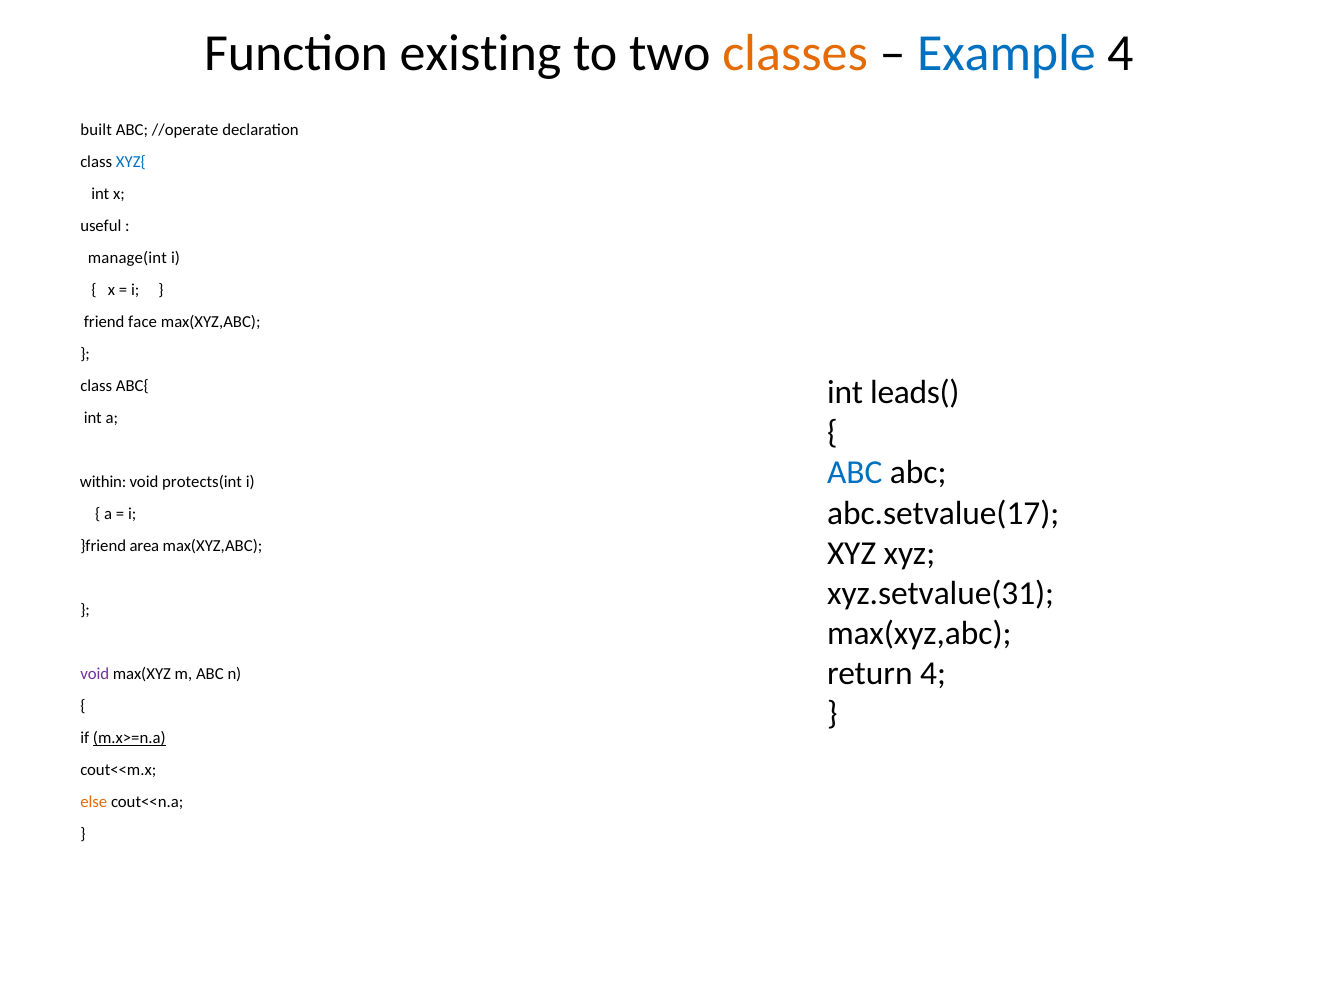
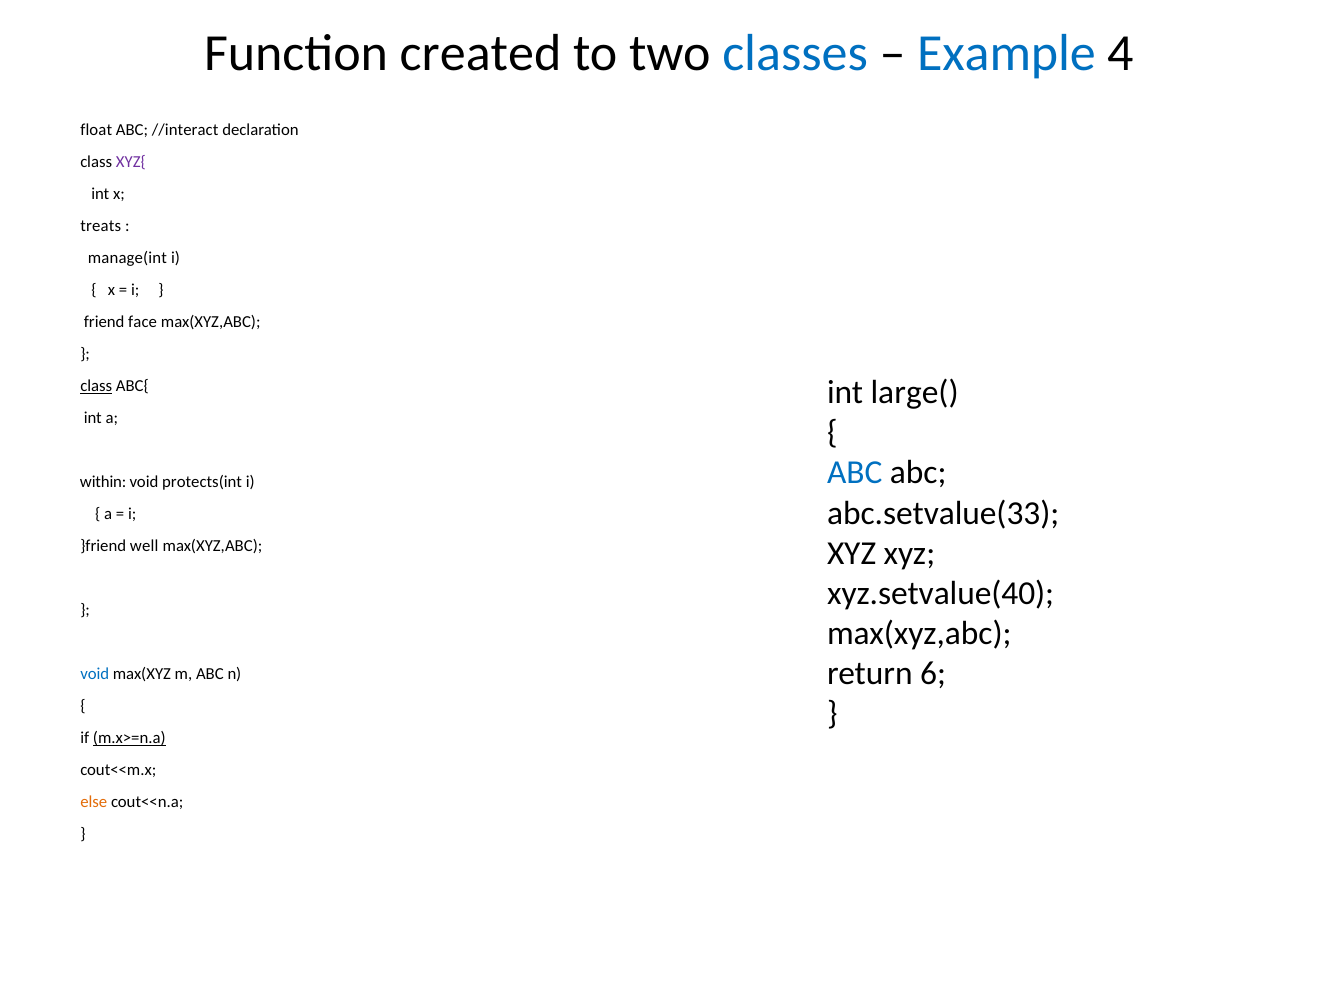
existing: existing -> created (481, 54)
classes colour: orange -> blue (795, 54)
built: built -> float (96, 129)
//operate: //operate -> //interact (185, 129)
XYZ{ colour: blue -> purple (131, 161)
useful: useful -> treats (101, 226)
class underline: none -> present (96, 386)
leads(: leads( -> large( (915, 392)
abc.setvalue(17: abc.setvalue(17 -> abc.setvalue(33 (943, 513)
area: area -> well (144, 546)
xyz.setvalue(31: xyz.setvalue(31 -> xyz.setvalue(40 (941, 593)
return 4: 4 -> 6 (933, 673)
void colour: purple -> blue (95, 674)
